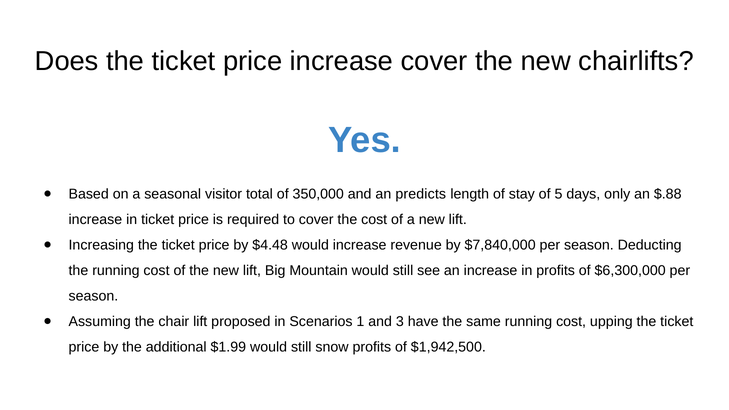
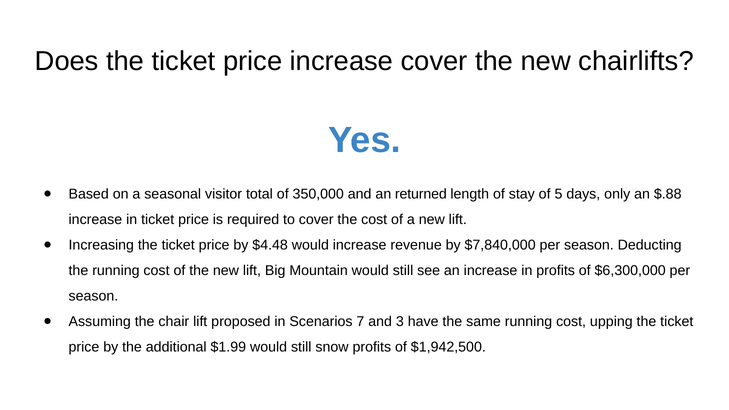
predicts: predicts -> returned (421, 194)
1: 1 -> 7 (360, 321)
